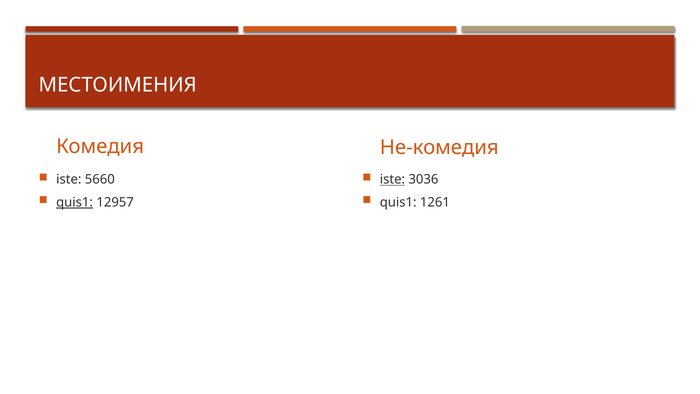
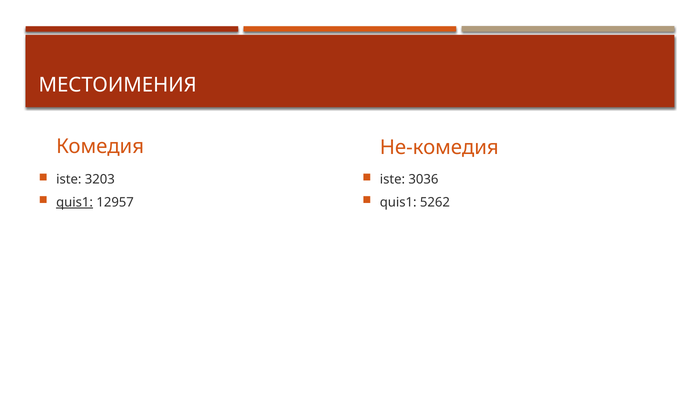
5660: 5660 -> 3203 (100, 179)
iste underline: present -> none (392, 179)
1261: 1261 -> 5262 (435, 202)
